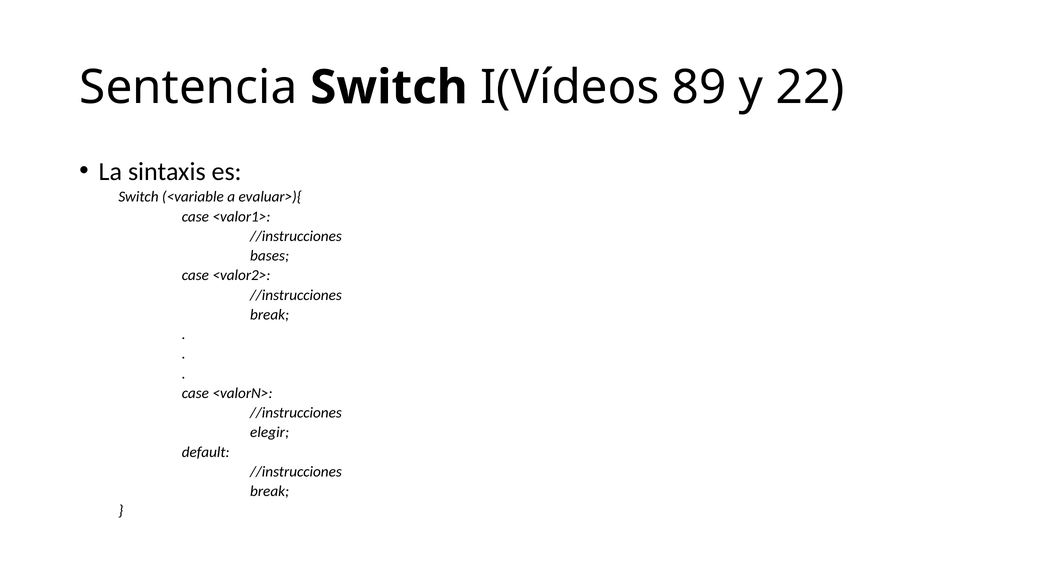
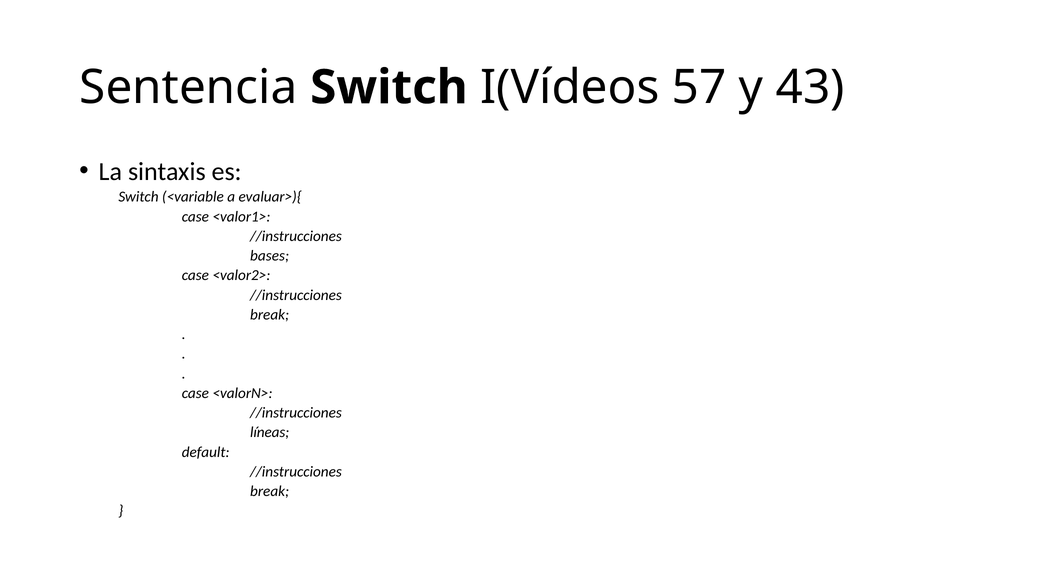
89: 89 -> 57 (699, 87)
22: 22 -> 43 (810, 87)
elegir: elegir -> líneas (270, 432)
